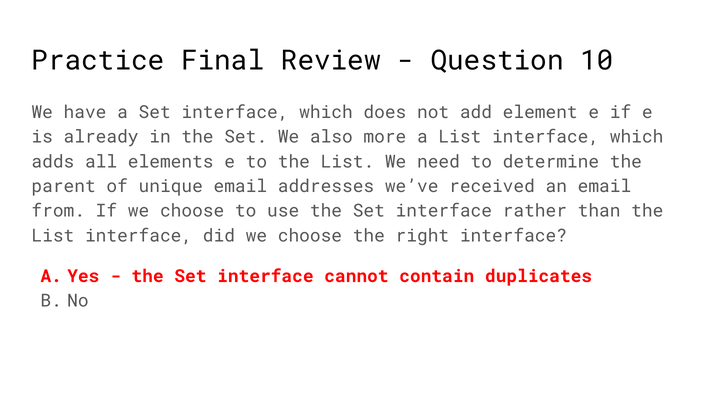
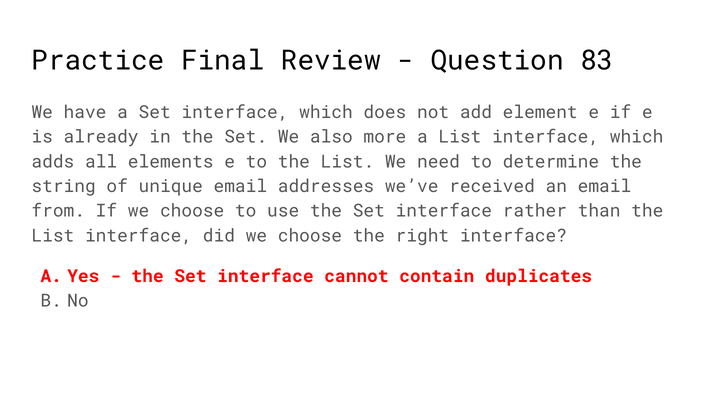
10: 10 -> 83 (597, 60)
parent: parent -> string (64, 186)
